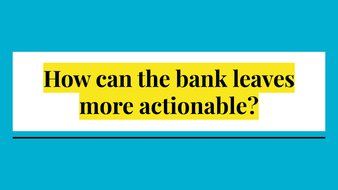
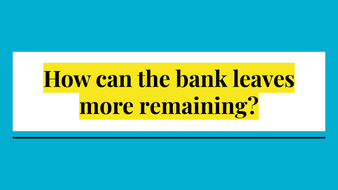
actionable: actionable -> remaining (199, 107)
